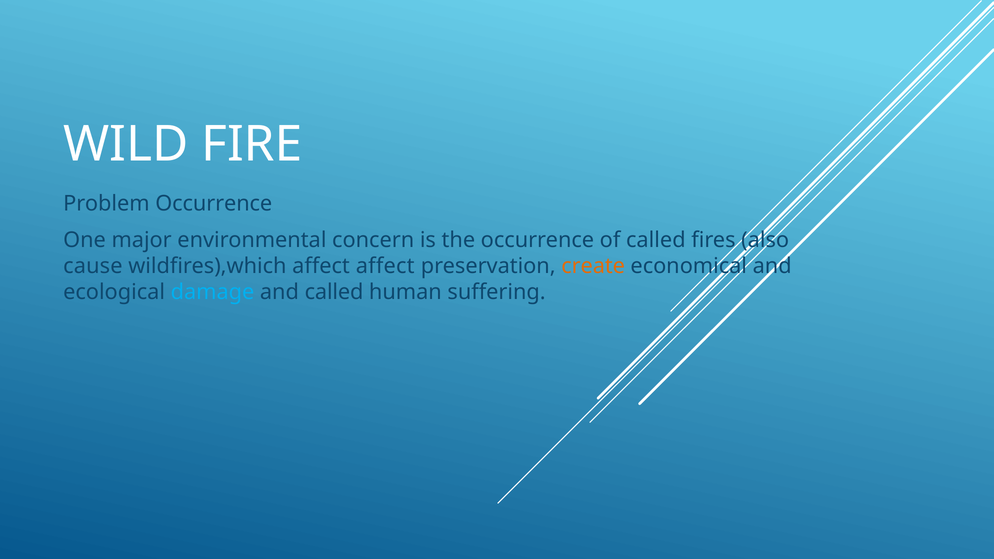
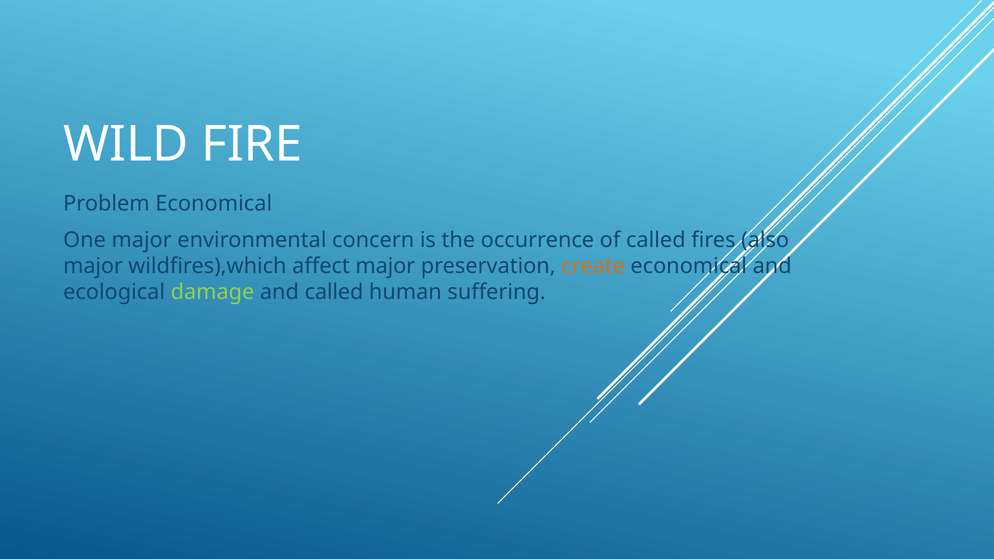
Problem Occurrence: Occurrence -> Economical (214, 203)
cause: cause -> major (93, 266)
affect affect: affect -> major (385, 266)
damage colour: light blue -> light green (212, 292)
